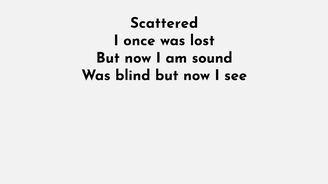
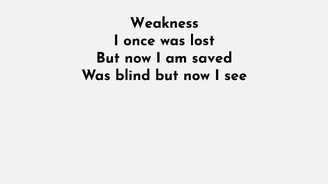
Scattered: Scattered -> Weakness (164, 23)
sound: sound -> saved (212, 58)
